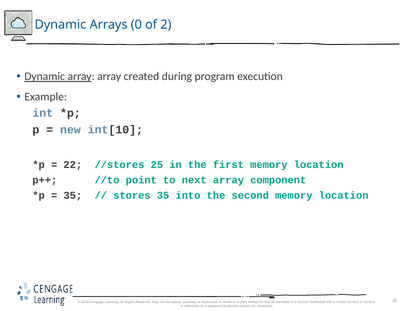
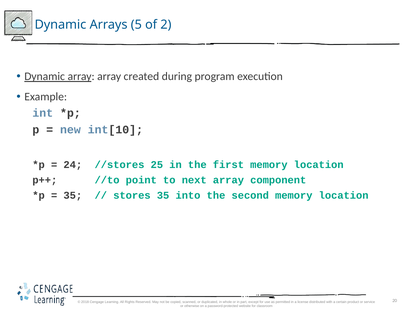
0: 0 -> 5 (136, 25)
22: 22 -> 24 (73, 165)
